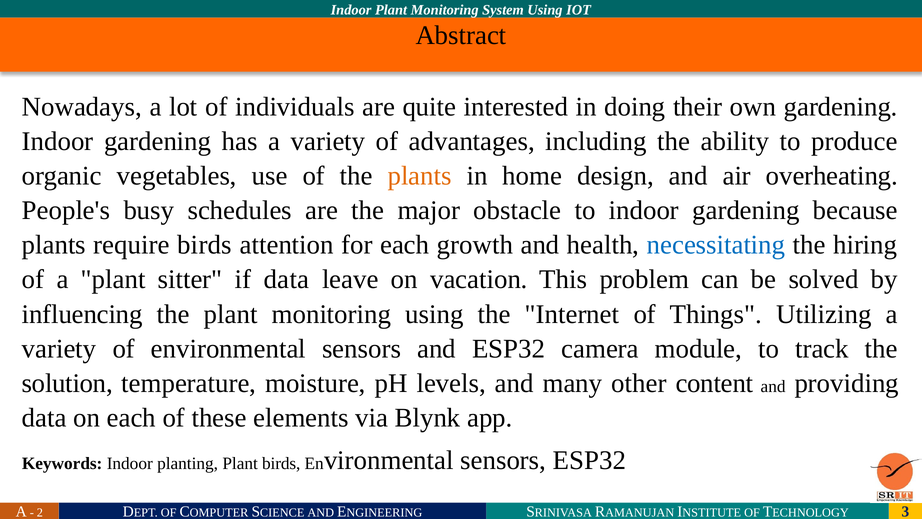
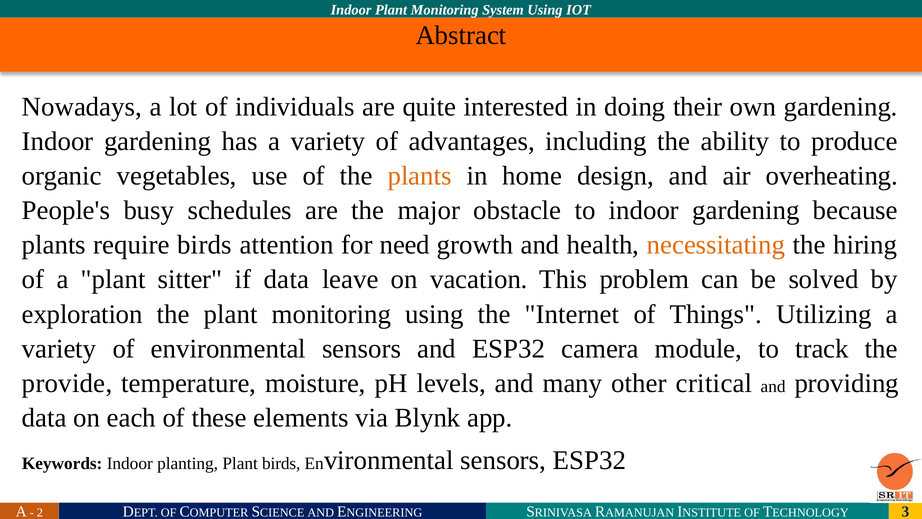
for each: each -> need (405, 245)
necessitating colour: blue -> orange (716, 245)
influencing: influencing -> exploration (82, 314)
solution: solution -> provide (67, 383)
content: content -> critical (714, 383)
